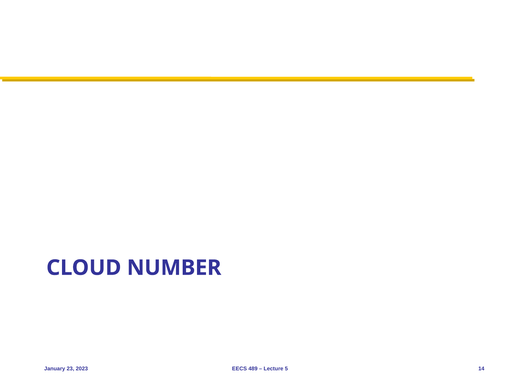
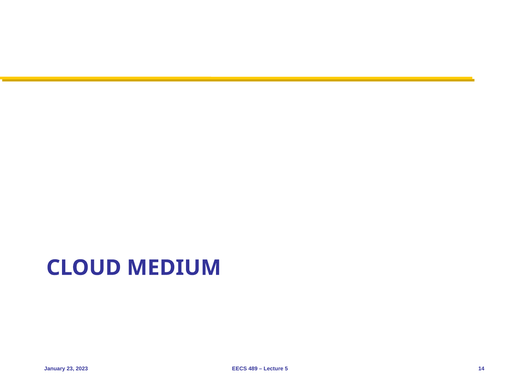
NUMBER: NUMBER -> MEDIUM (174, 268)
